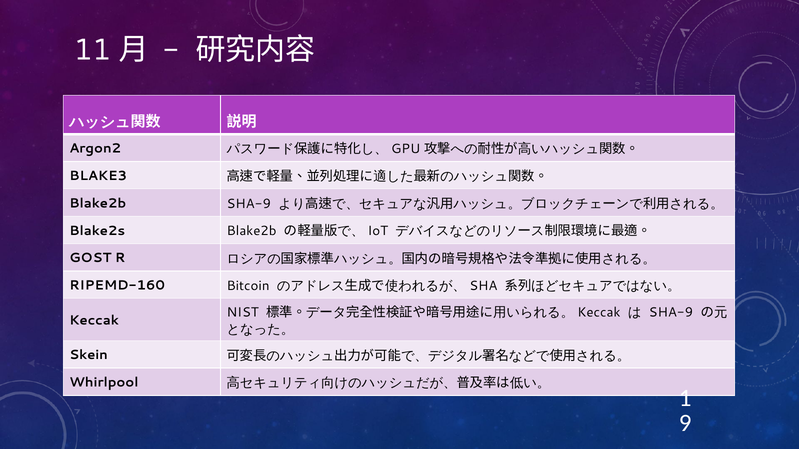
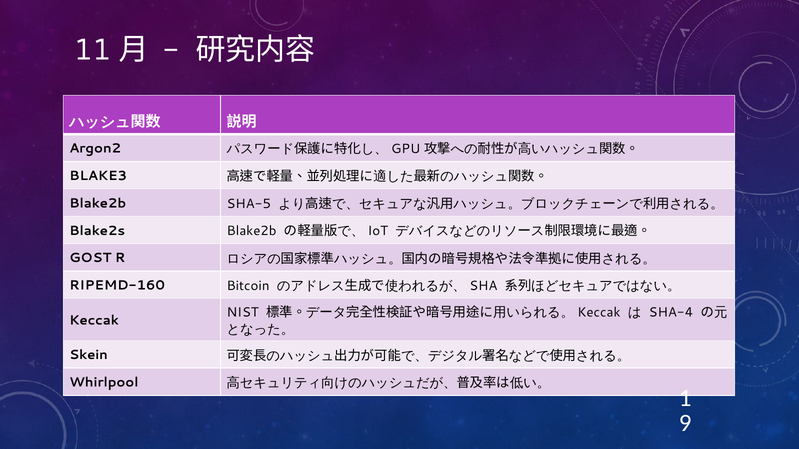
Blake2b SHA-9: SHA-9 -> SHA-5 (249, 204)
SHA-9: SHA-9 -> SHA-4 (671, 313)
